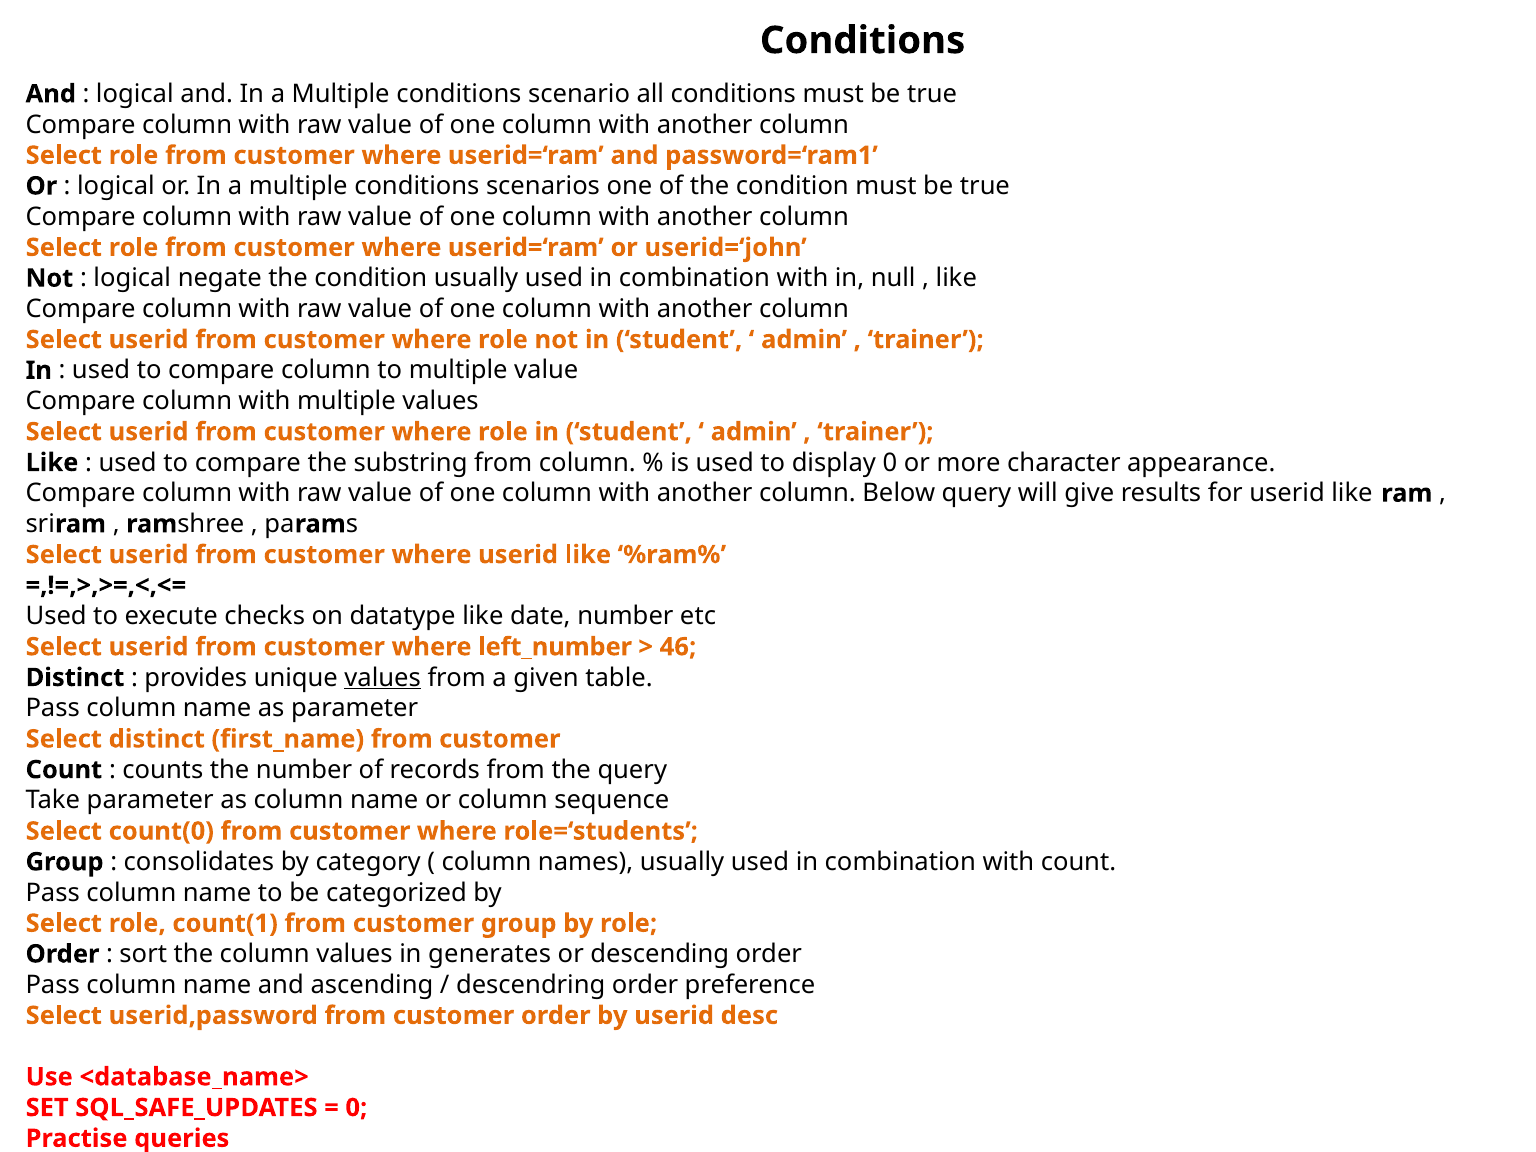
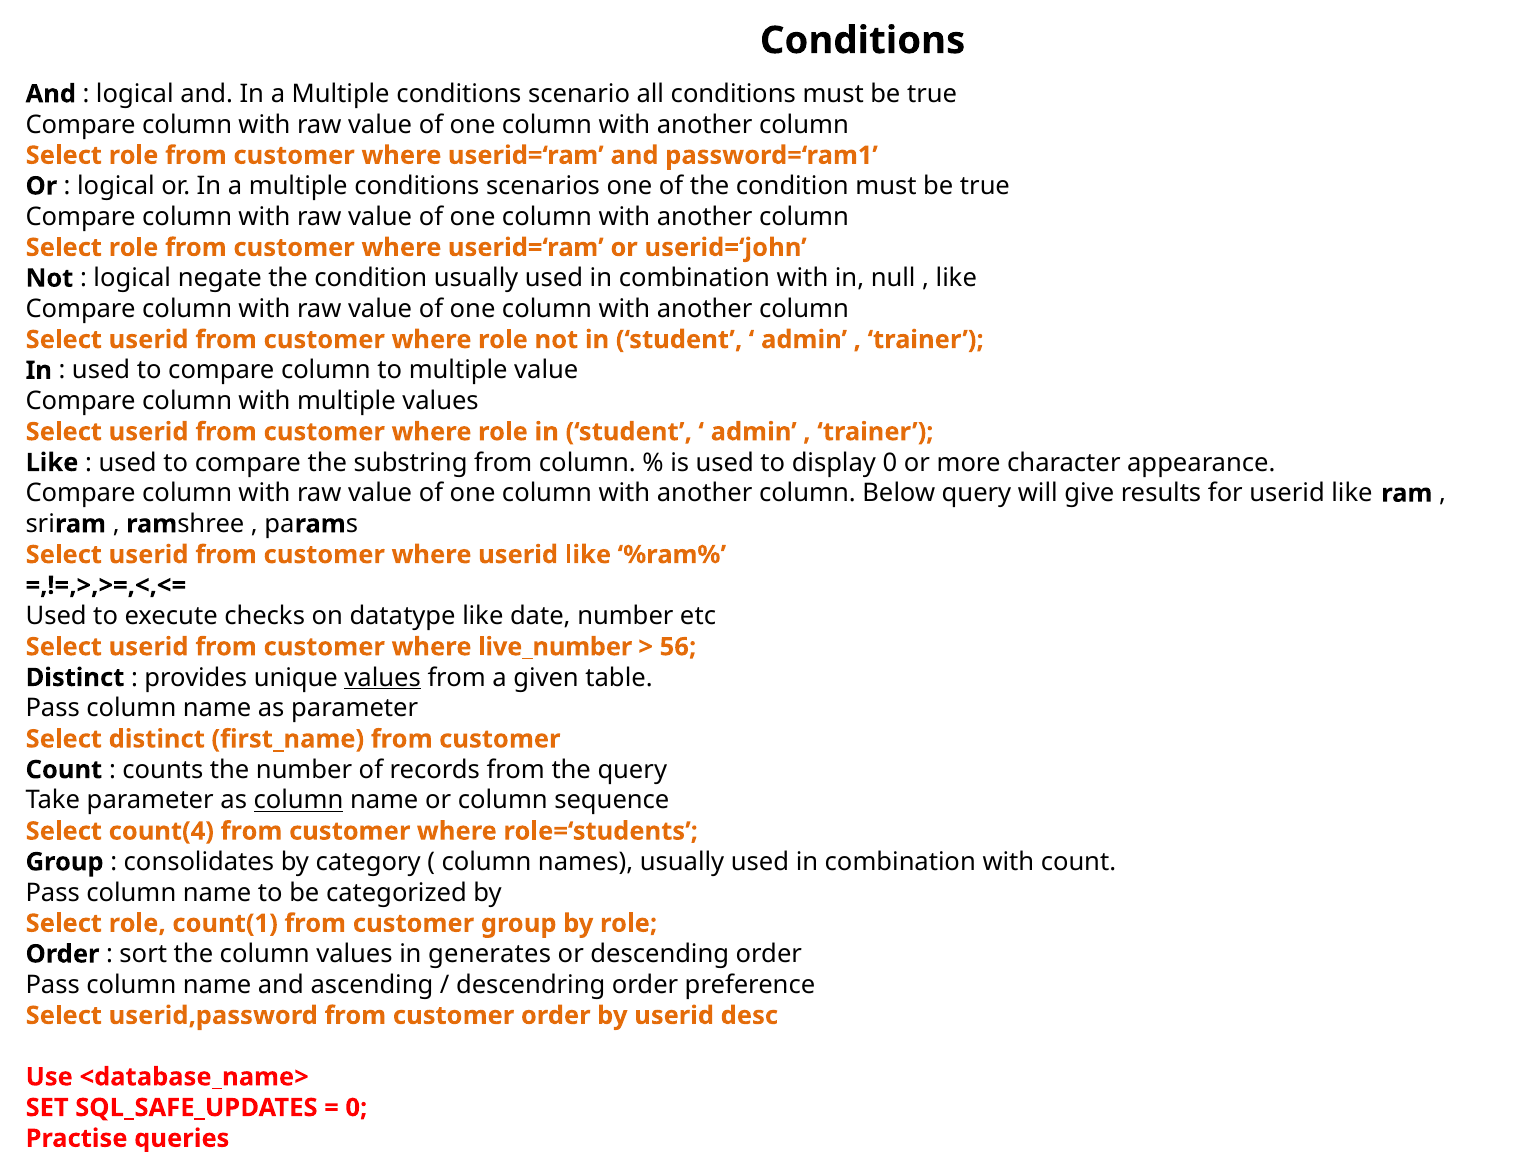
left_number: left_number -> live_number (555, 647)
46: 46 -> 56 (678, 647)
column underline: none -> present (299, 800)
count(0: count(0 -> count(4 (161, 831)
